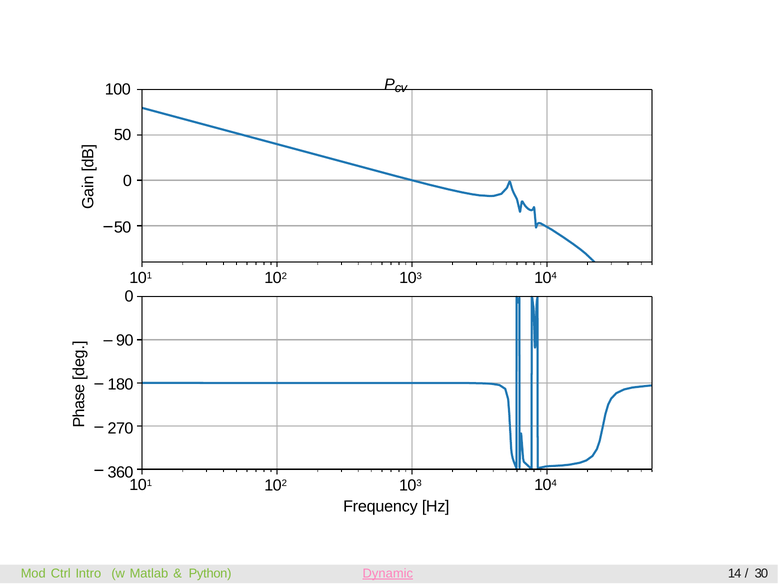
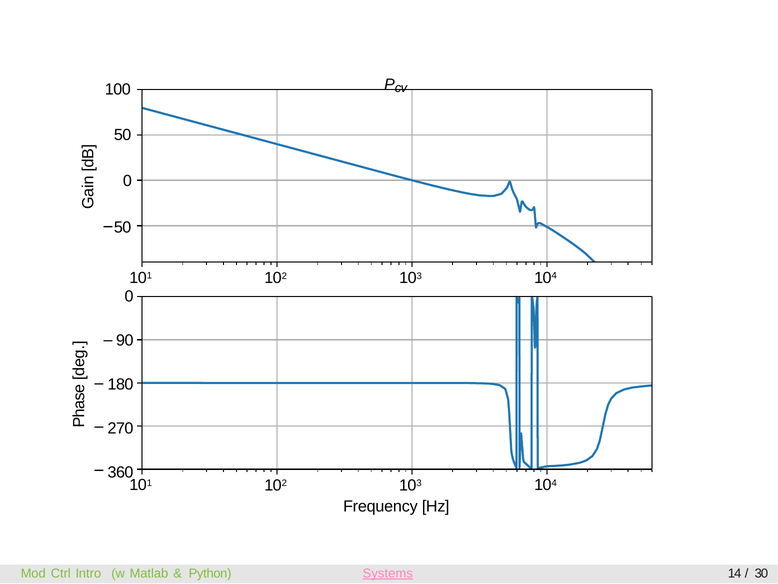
Dynamic: Dynamic -> Systems (388, 573)
